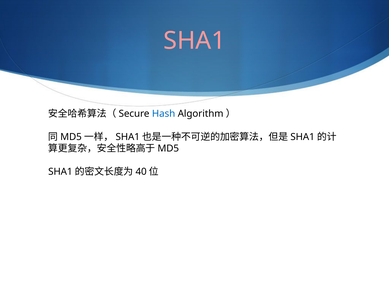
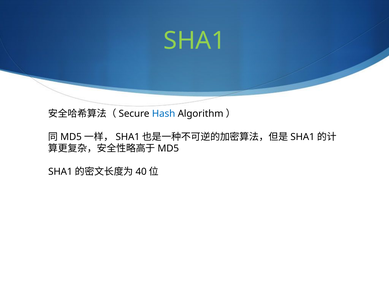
SHA1 colour: pink -> light green (195, 41)
